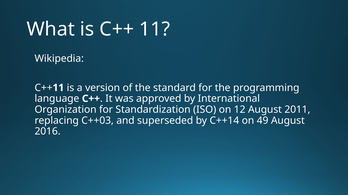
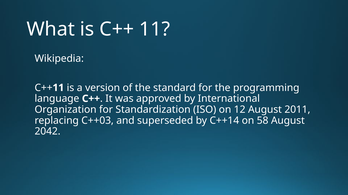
49: 49 -> 58 (263, 121)
2016: 2016 -> 2042 (48, 132)
